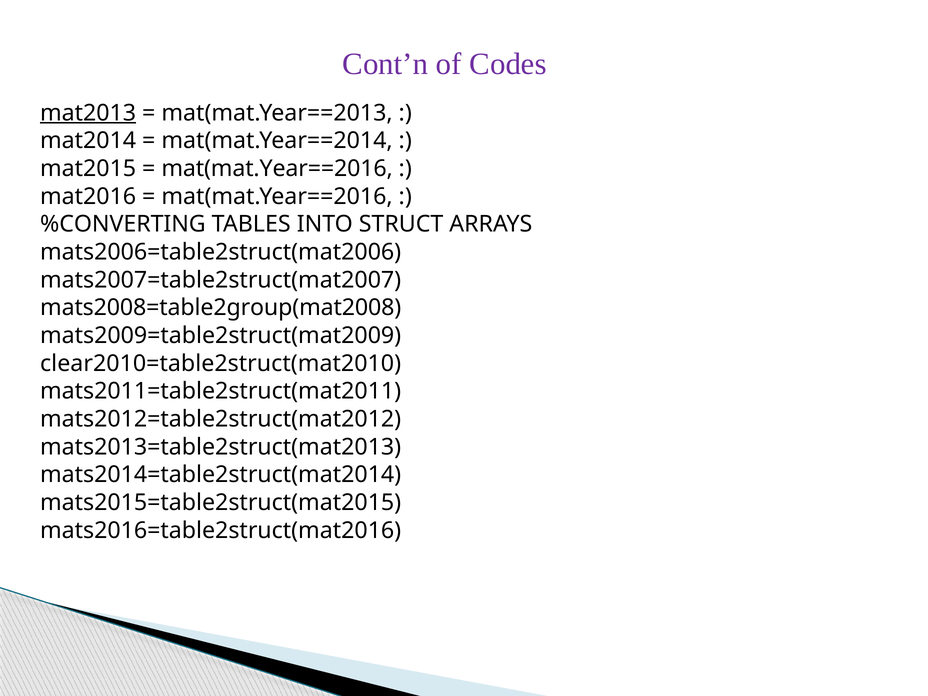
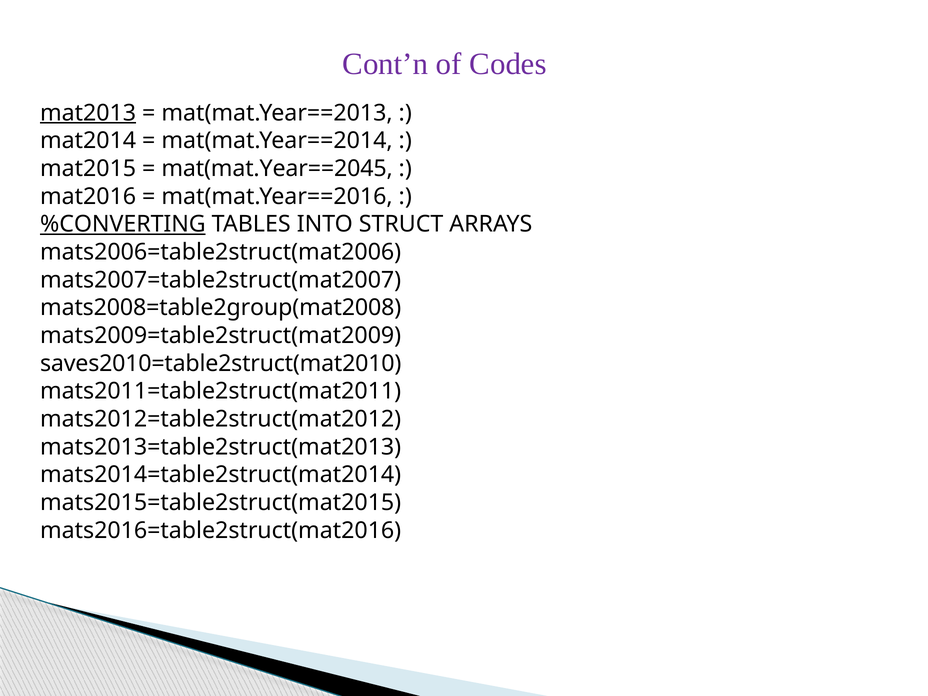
mat(mat.Year==2016: mat(mat.Year==2016 -> mat(mat.Year==2045 (277, 169)
%CONVERTING underline: none -> present (123, 224)
clear2010=table2struct(mat2010: clear2010=table2struct(mat2010 -> saves2010=table2struct(mat2010 (221, 363)
